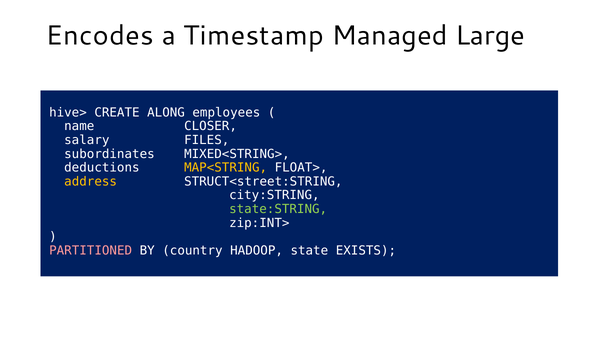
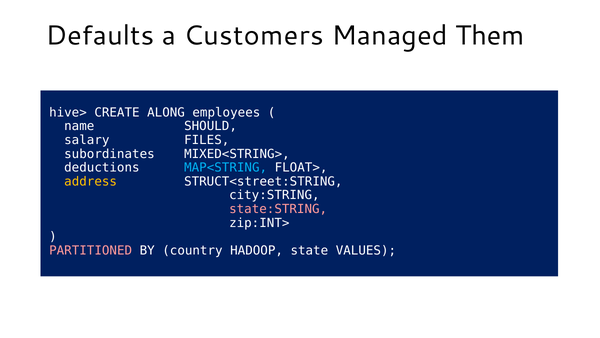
Encodes: Encodes -> Defaults (100, 36)
Timestamp: Timestamp -> Customers (254, 36)
Large: Large -> Them (490, 36)
CLOSER: CLOSER -> SHOULD (211, 126)
MAP<STRING colour: yellow -> light blue (226, 167)
state:STRING colour: light green -> pink (278, 209)
EXISTS: EXISTS -> VALUES (366, 250)
